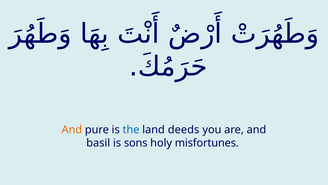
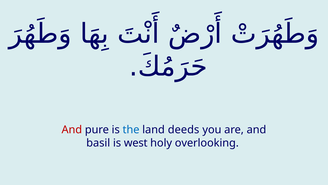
And colour: orange -> red (72, 130)
sons: sons -> west (136, 143)
misfortunes: misfortunes -> overlooking (207, 143)
